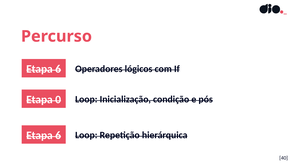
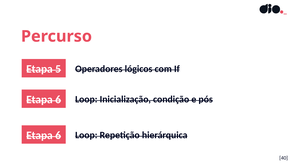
6: 6 -> 5 (58, 69)
0: 0 -> 6 (58, 100)
